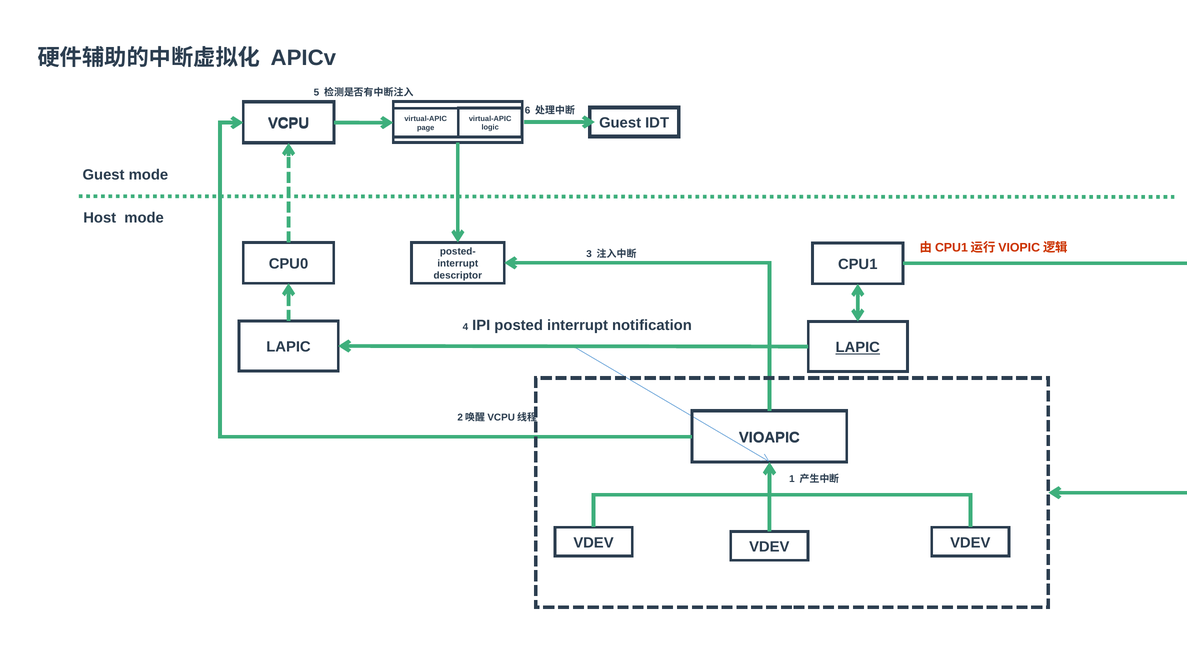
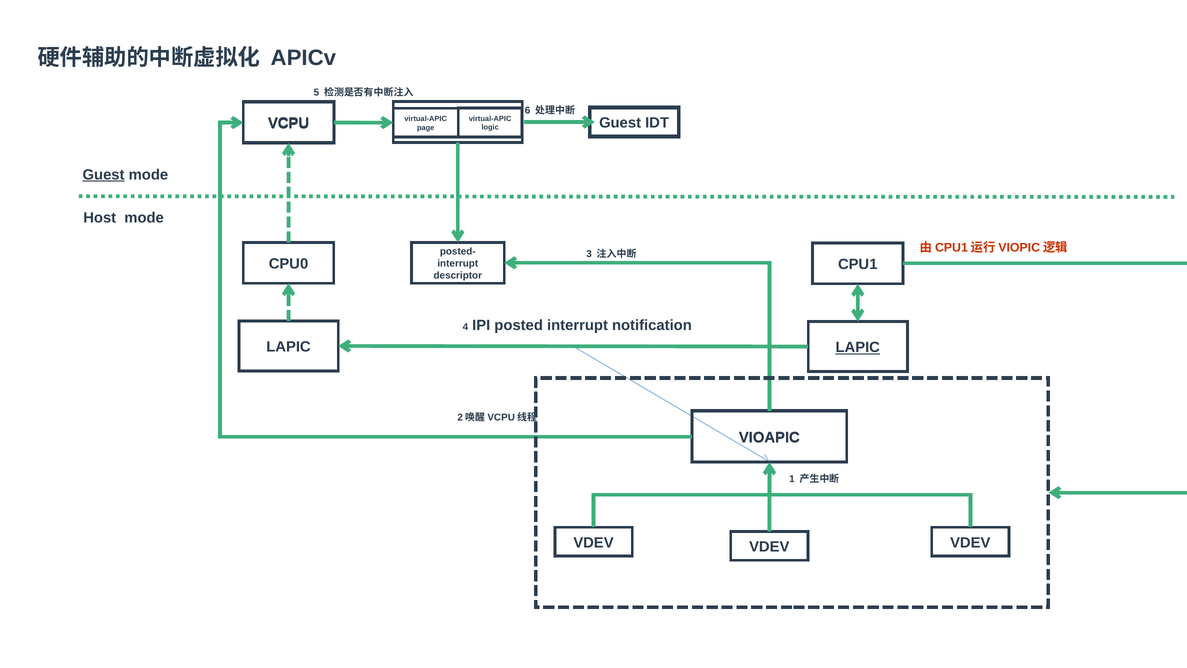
Guest underline: none -> present (104, 175)
